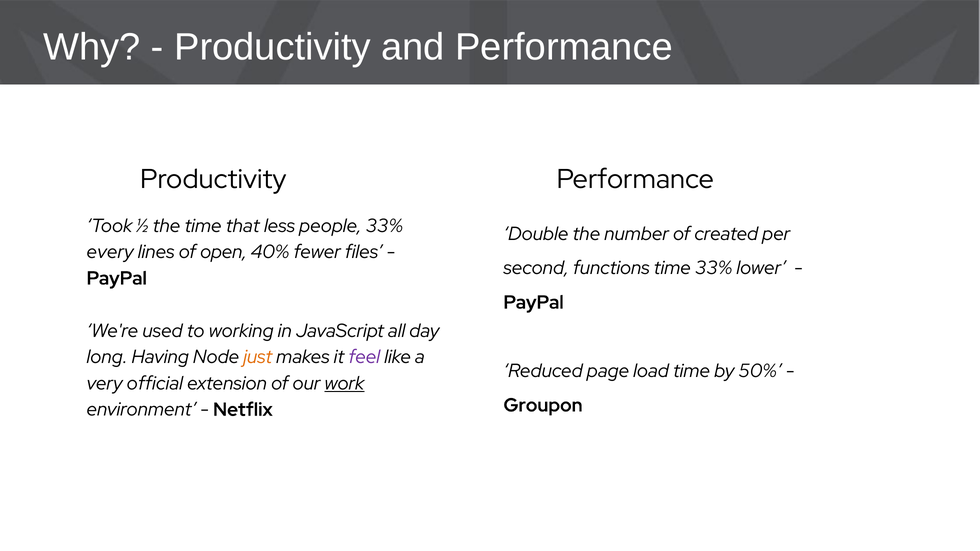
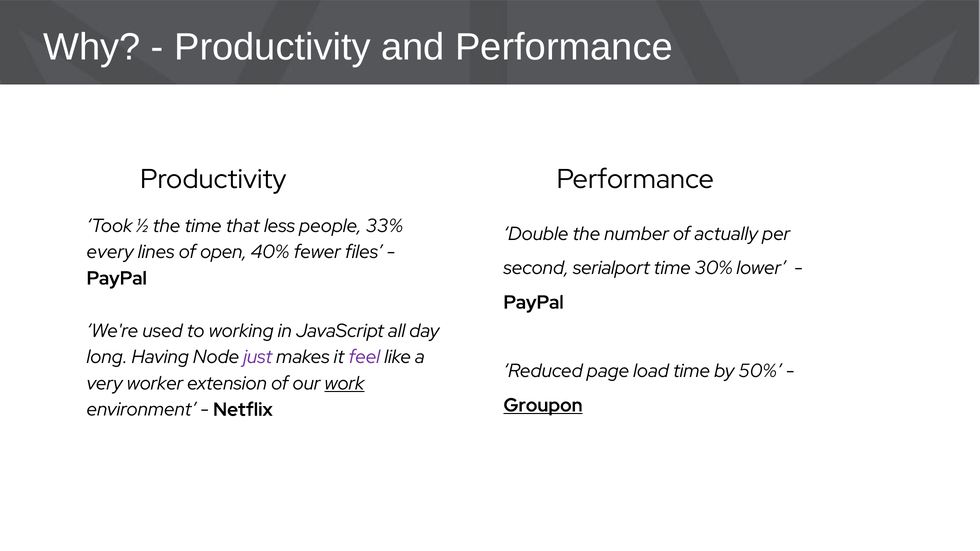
created: created -> actually (726, 234)
functions: functions -> serialport (611, 268)
time 33%: 33% -> 30% (714, 268)
just colour: orange -> purple (258, 357)
official: official -> worker (155, 384)
Groupon underline: none -> present (543, 405)
